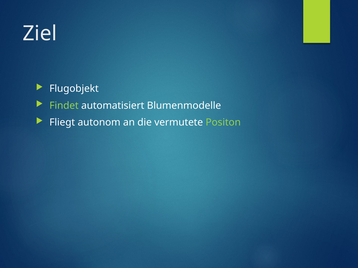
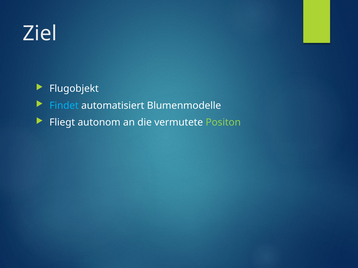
Findet colour: light green -> light blue (64, 106)
